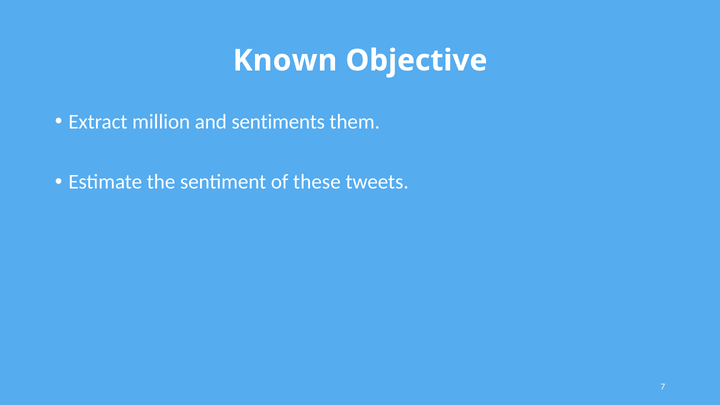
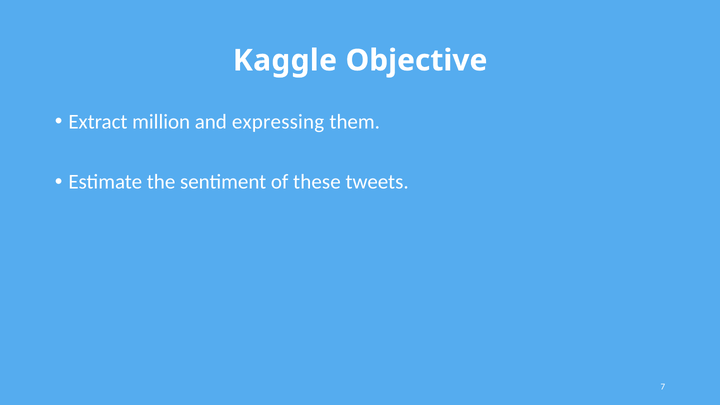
Known: Known -> Kaggle (285, 60)
sentiments: sentiments -> expressing (278, 122)
